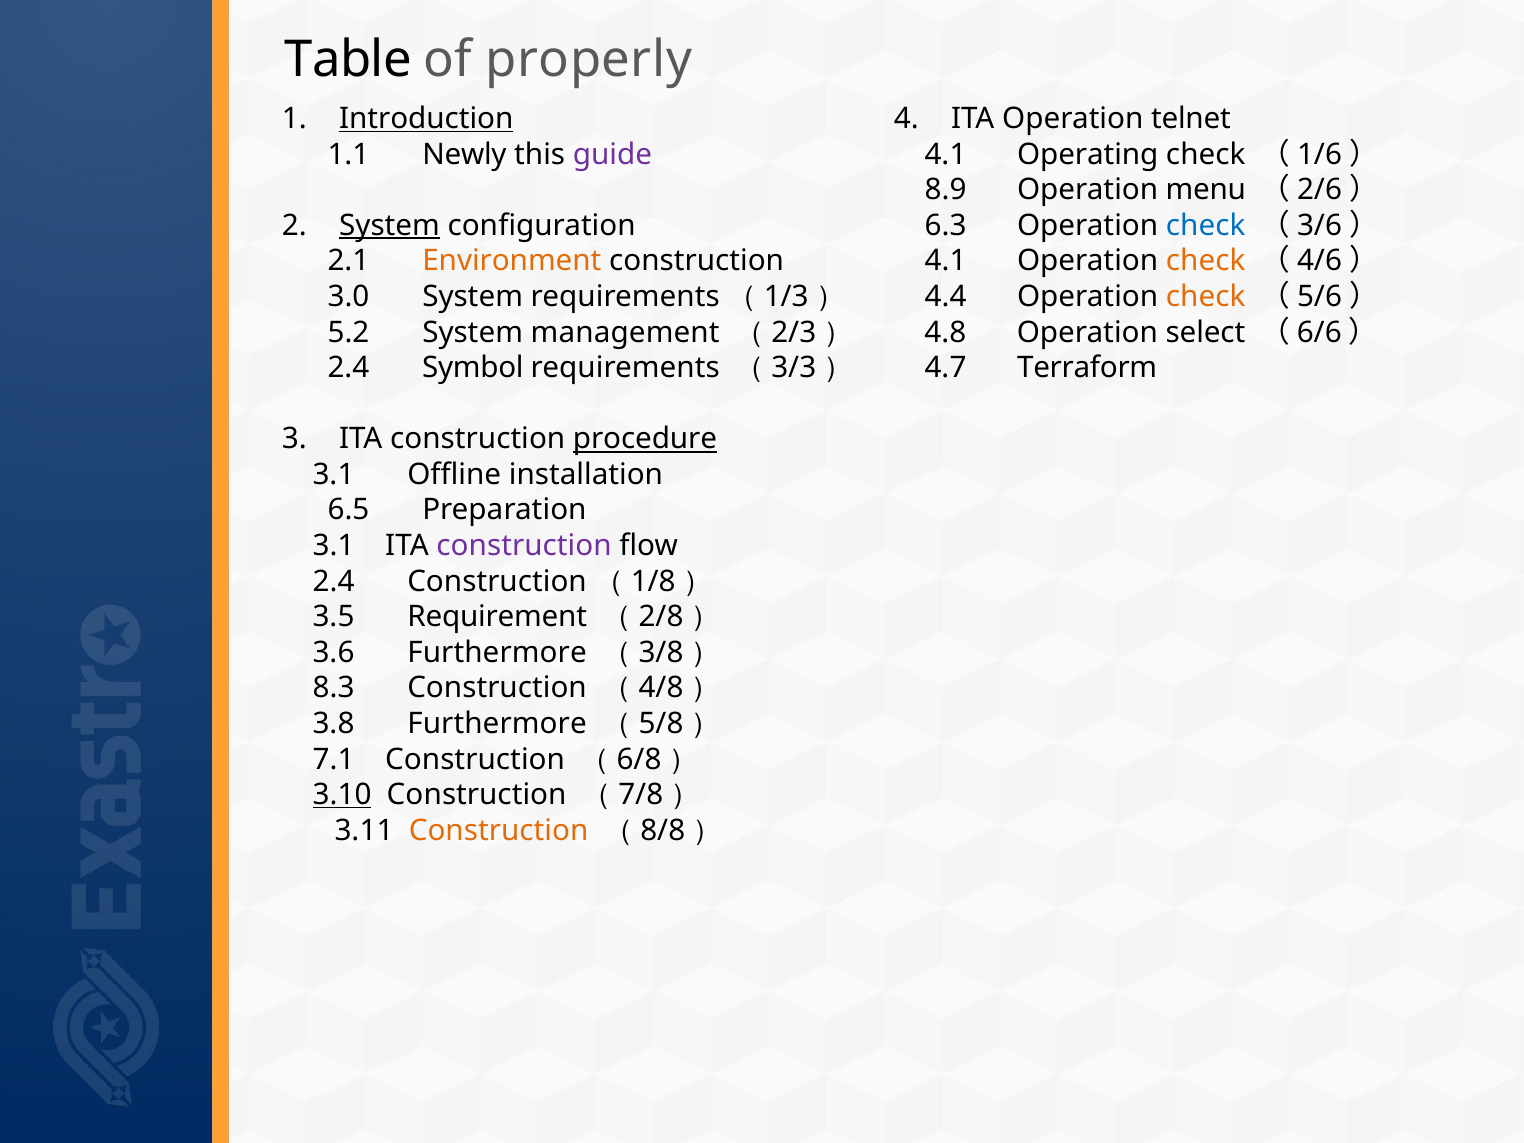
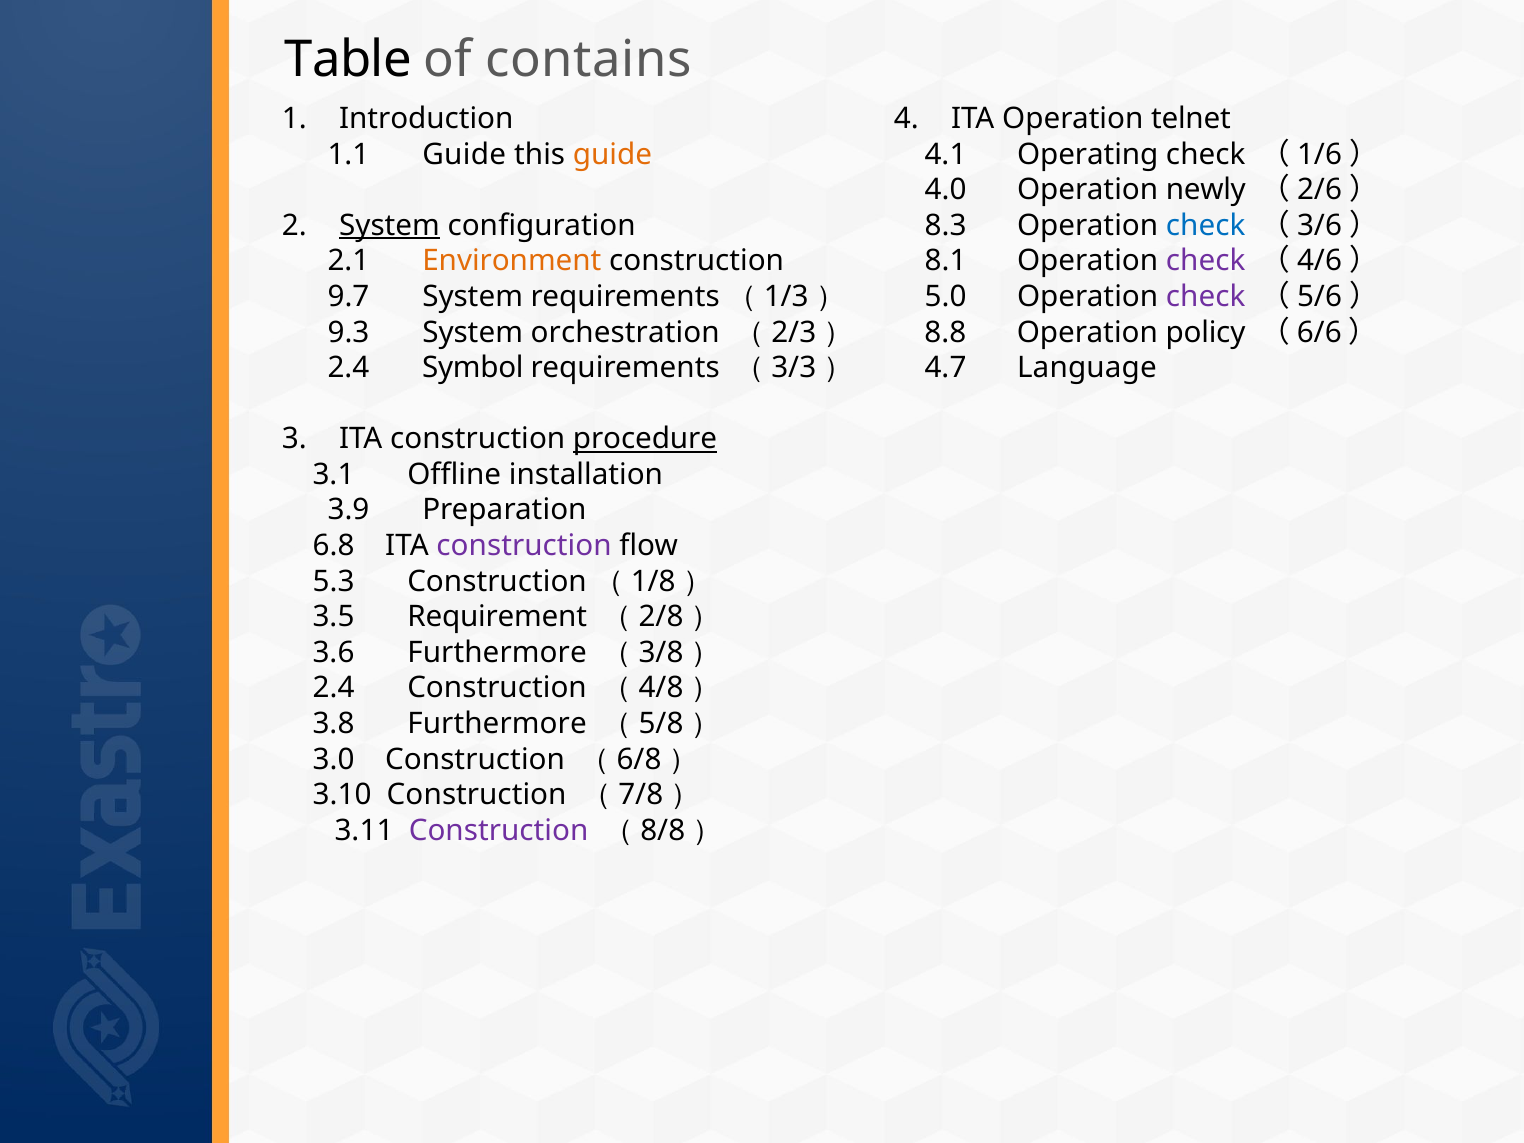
properly: properly -> contains (589, 60)
Introduction underline: present -> none (426, 119)
1.1 Newly: Newly -> Guide (464, 154)
guide colour: purple -> orange (612, 154)
8.9: 8.9 -> 4.0 (946, 190)
menu: menu -> newly (1206, 190)
6.3: 6.3 -> 8.3 (946, 226)
4.1: 4.1 -> 8.1 (946, 261)
check colour: orange -> purple (1206, 261)
3.0: 3.0 -> 9.7 (349, 297)
4.4: 4.4 -> 5.0 (946, 297)
check colour: orange -> purple (1206, 297)
5.2: 5.2 -> 9.3 (349, 332)
management: management -> orchestration (625, 332)
4.8: 4.8 -> 8.8 (945, 332)
select: select -> policy (1206, 332)
Terraform: Terraform -> Language (1087, 368)
6.5: 6.5 -> 3.9 (349, 510)
3.1: 3.1 -> 6.8 (334, 546)
2.4: 2.4 -> 5.3 (334, 581)
8.3: 8.3 -> 2.4 (334, 688)
7.1: 7.1 -> 3.0 (334, 759)
3.10 underline: present -> none (342, 795)
Construction colour: orange -> purple (499, 830)
